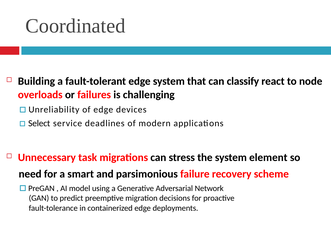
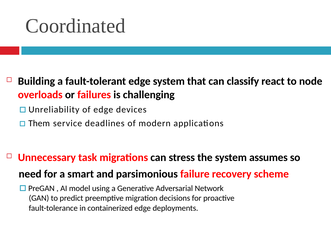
Select: Select -> Them (39, 123)
element: element -> assumes (268, 157)
